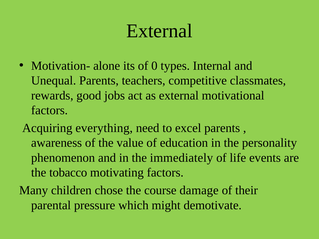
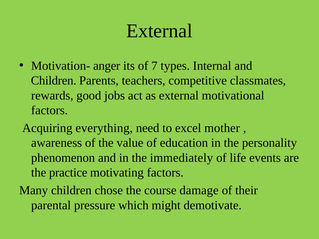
alone: alone -> anger (107, 66)
0: 0 -> 7 (154, 66)
Unequal: Unequal -> Children (54, 81)
excel parents: parents -> mother (222, 128)
tobacco: tobacco -> practice (68, 173)
